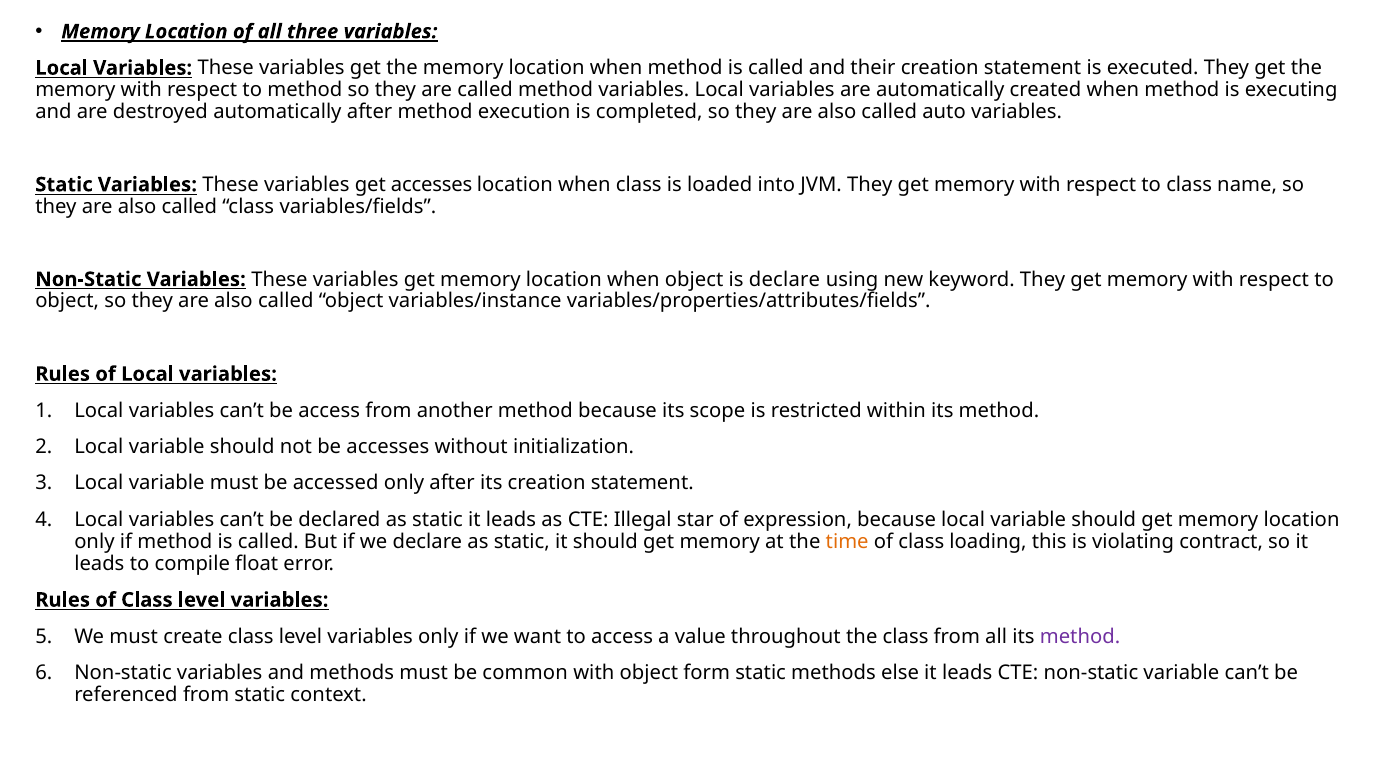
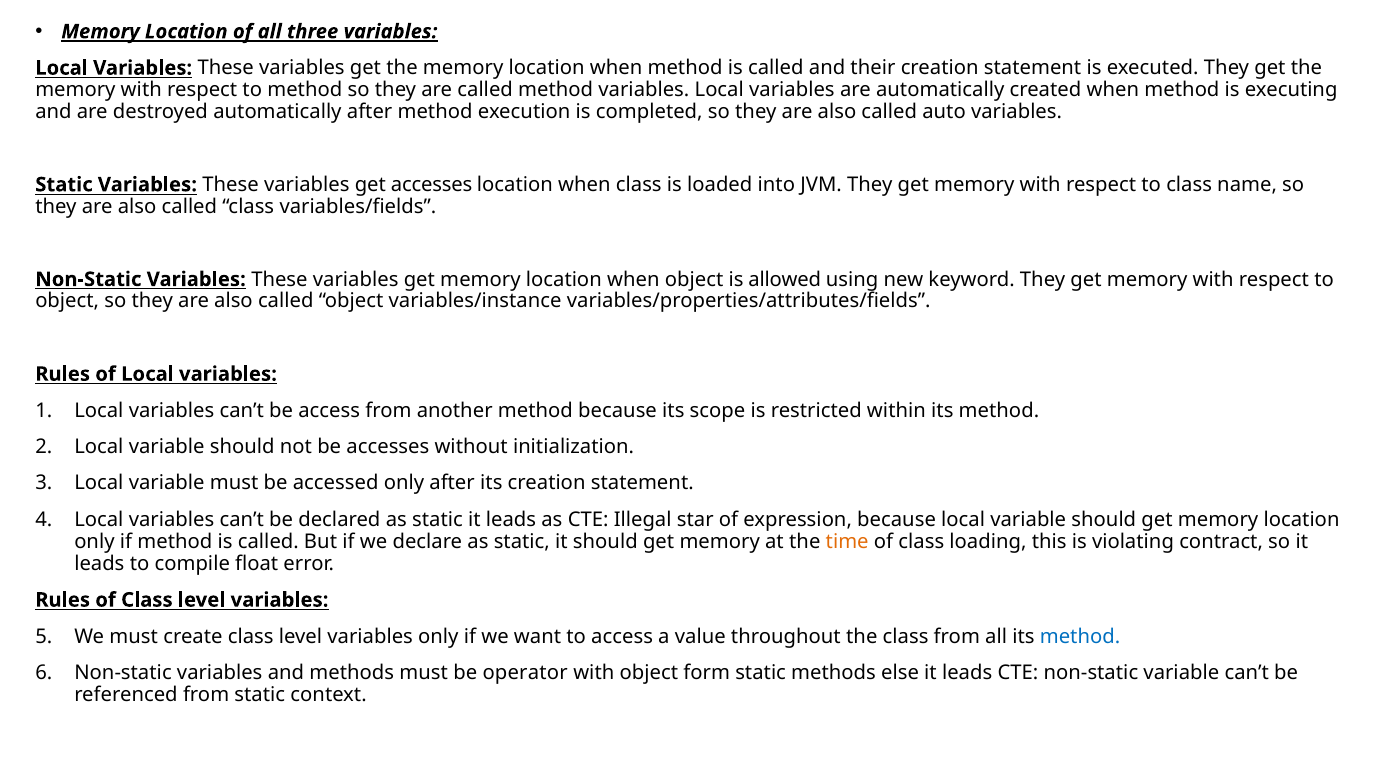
is declare: declare -> allowed (785, 279)
method colour: purple -> blue (1080, 636)
common: common -> operator (525, 673)
